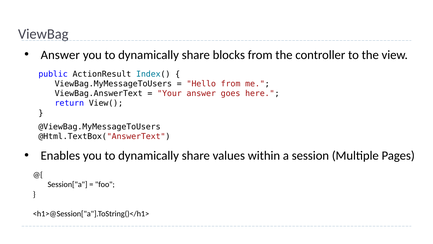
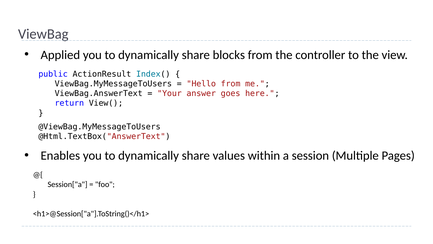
Answer: Answer -> Applied (60, 55)
